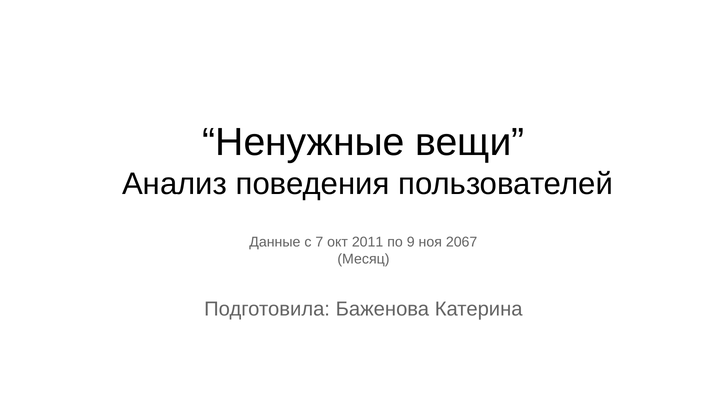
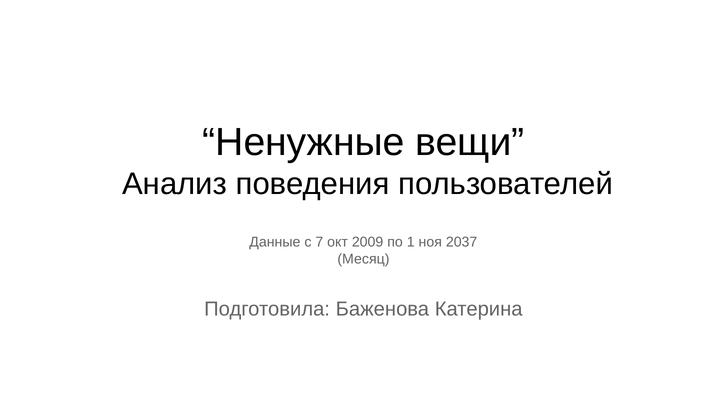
2011: 2011 -> 2009 (368, 242)
9: 9 -> 1 (411, 242)
2067: 2067 -> 2037 (462, 242)
